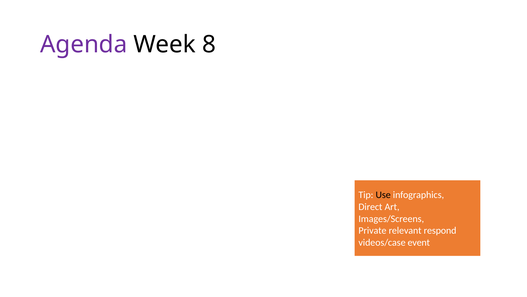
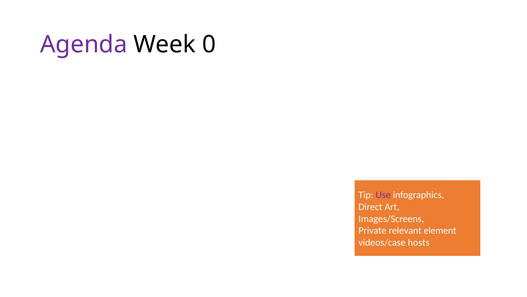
8: 8 -> 0 (209, 44)
Use colour: black -> purple (383, 195)
respond: respond -> element (440, 230)
event: event -> hosts (419, 242)
